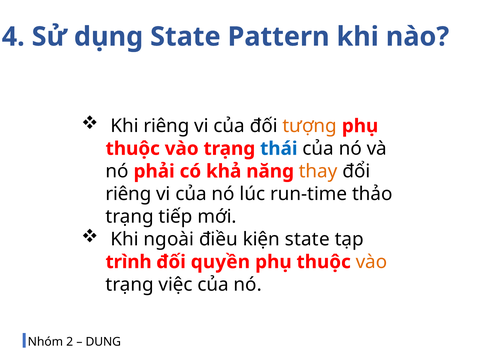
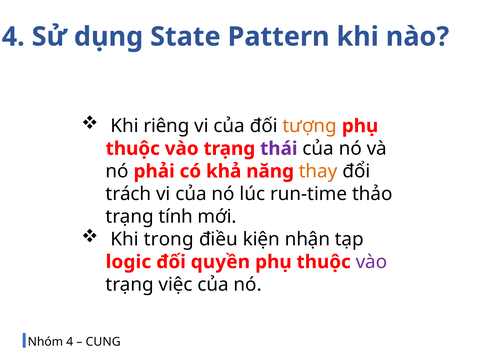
thái colour: blue -> purple (279, 149)
riêng: riêng -> trách (128, 194)
tiếp: tiếp -> tính (176, 217)
ngoài: ngoài -> trong (169, 240)
kiện state: state -> nhận (307, 240)
trình: trình -> logic (128, 262)
vào colour: orange -> purple (371, 262)
Nhóm 2: 2 -> 4 (70, 342)
DUNG: DUNG -> CUNG (103, 342)
